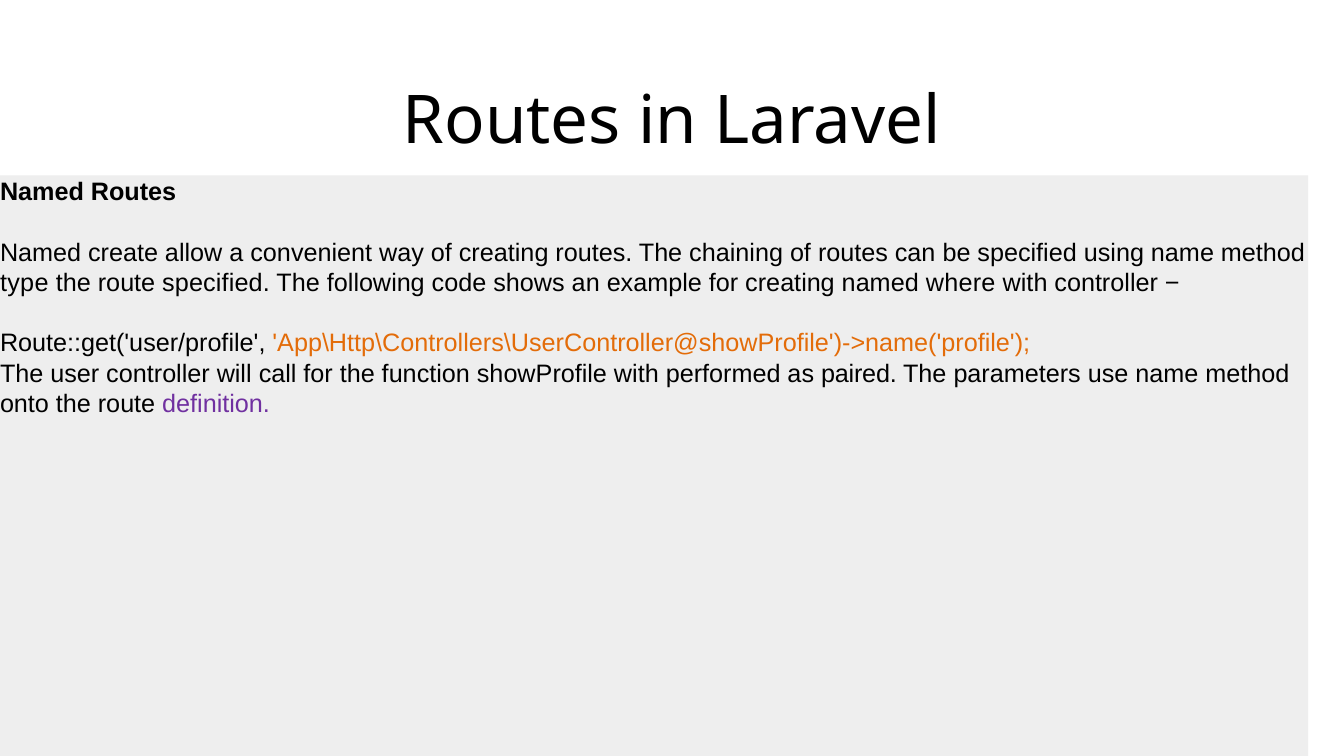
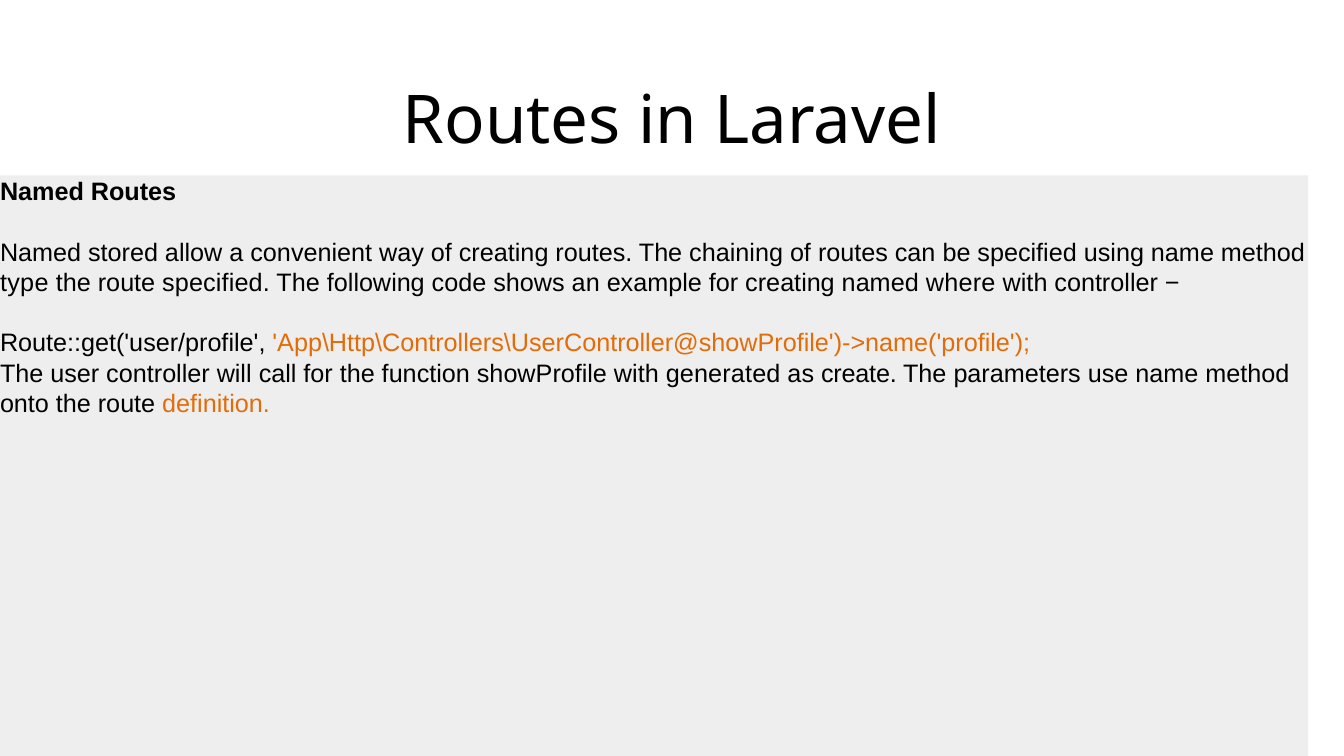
create: create -> stored (123, 253)
performed: performed -> generated (723, 374)
paired: paired -> create (859, 374)
definition colour: purple -> orange (216, 404)
